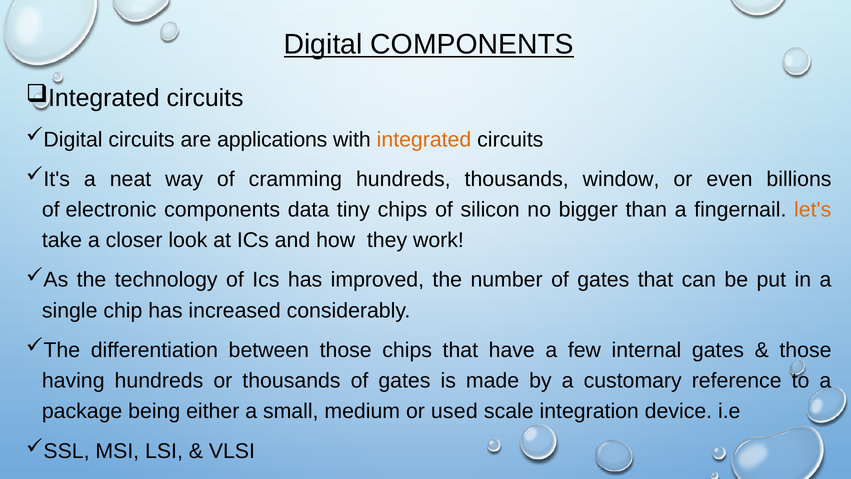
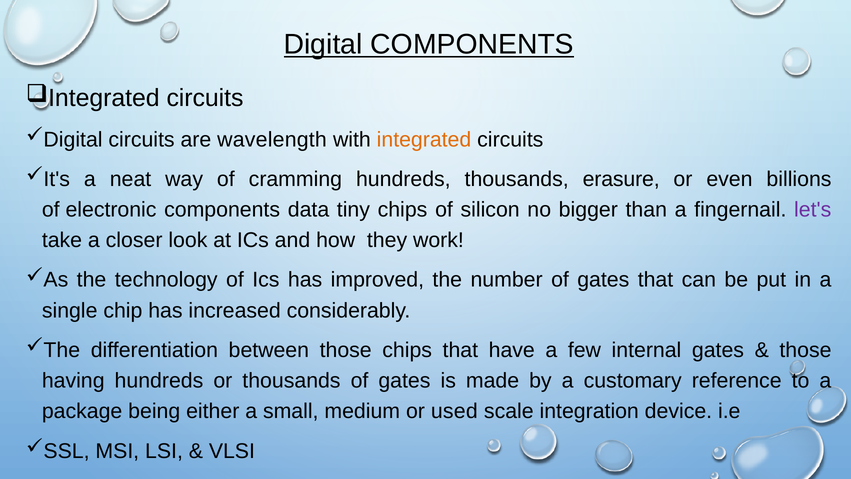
applications: applications -> wavelength (272, 140)
window: window -> erasure (621, 179)
let's colour: orange -> purple (813, 210)
